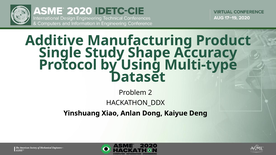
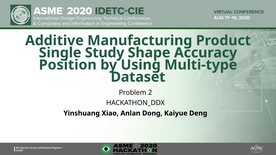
Protocol: Protocol -> Position (68, 65)
